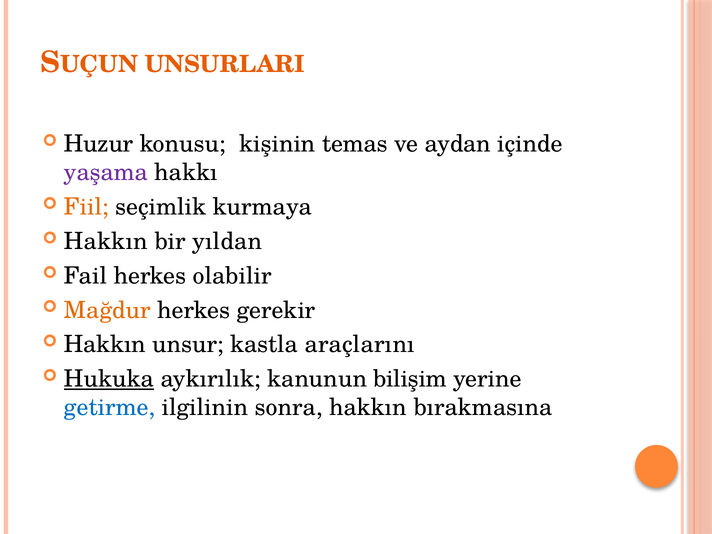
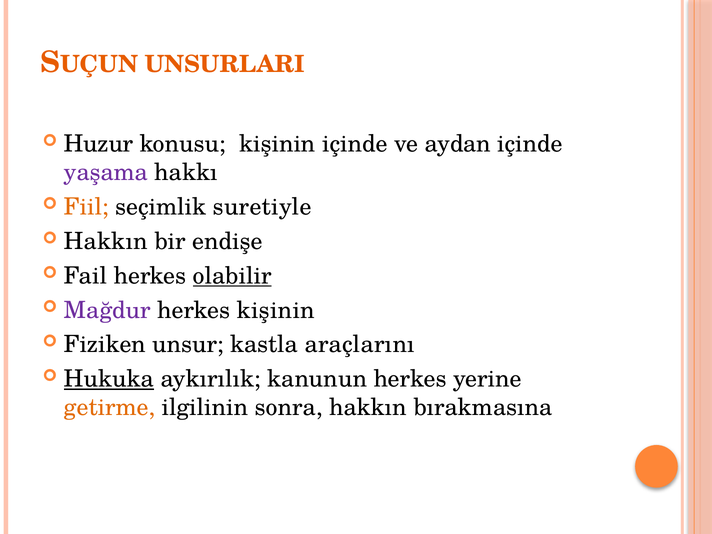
kişinin temas: temas -> içinde (355, 144)
kurmaya: kurmaya -> suretiyle (262, 207)
yıldan: yıldan -> endişe (227, 241)
olabilir underline: none -> present (232, 276)
Mağdur colour: orange -> purple (107, 310)
herkes gerekir: gerekir -> kişinin (276, 310)
Hakkın: Hakkın -> Fiziken (105, 345)
kanunun bilişim: bilişim -> herkes (410, 379)
getirme colour: blue -> orange (110, 408)
